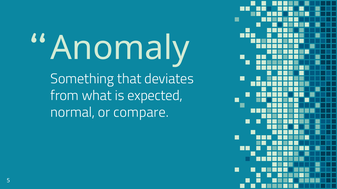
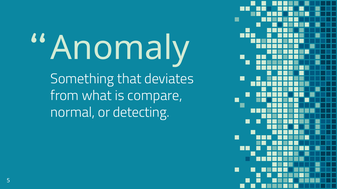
expected: expected -> compare (155, 96)
compare: compare -> detecting (141, 113)
